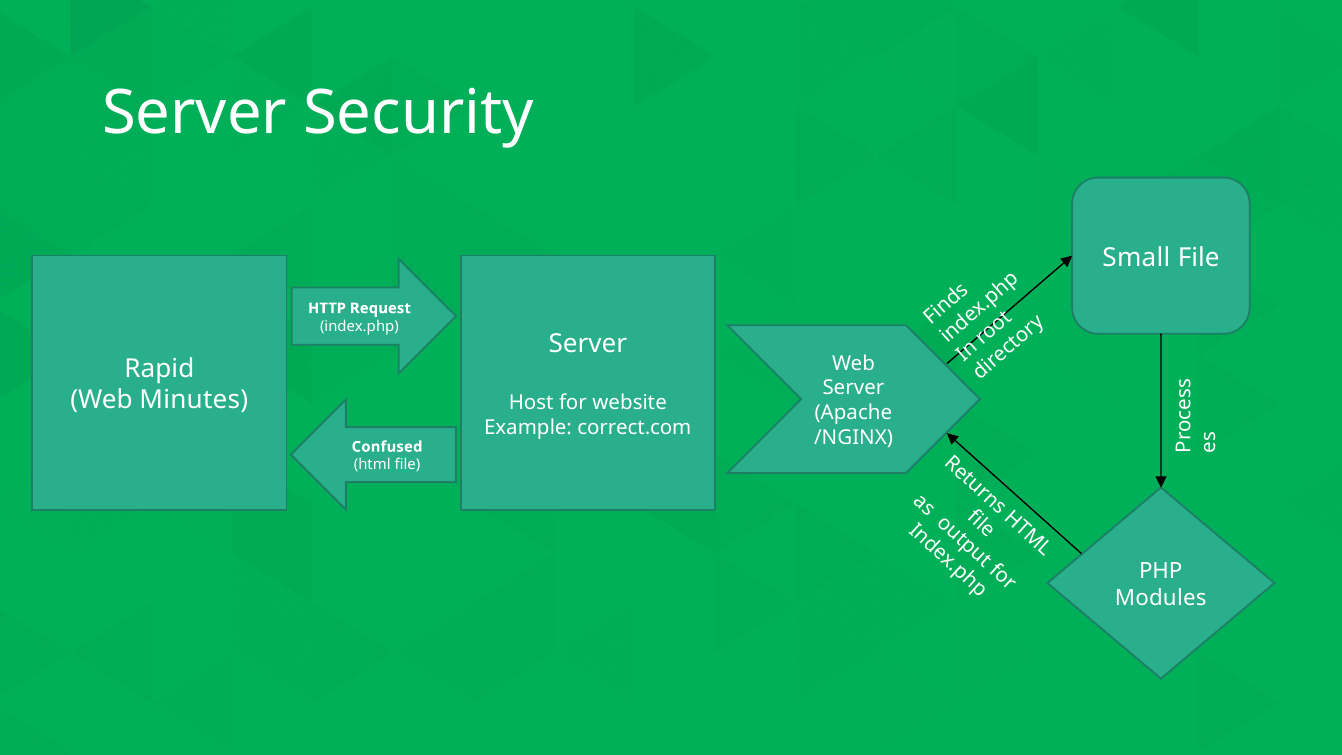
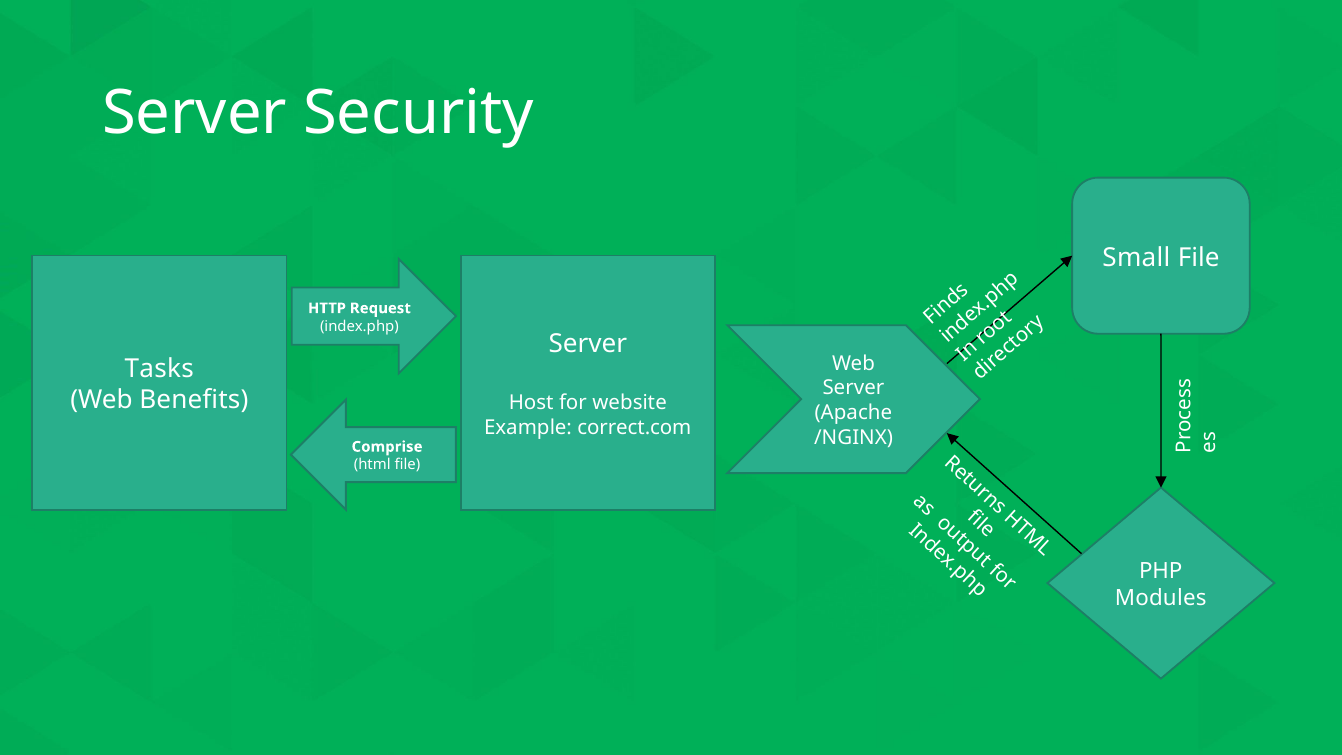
Rapid: Rapid -> Tasks (159, 369)
Minutes: Minutes -> Benefits (194, 400)
Confused: Confused -> Comprise (387, 447)
